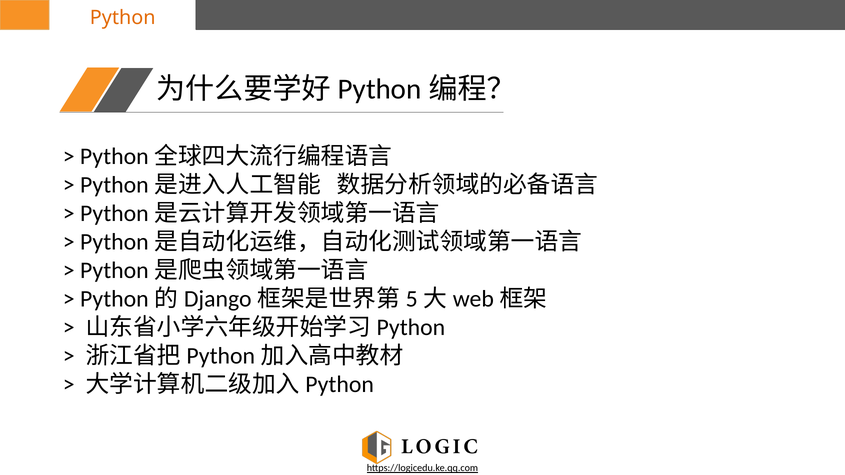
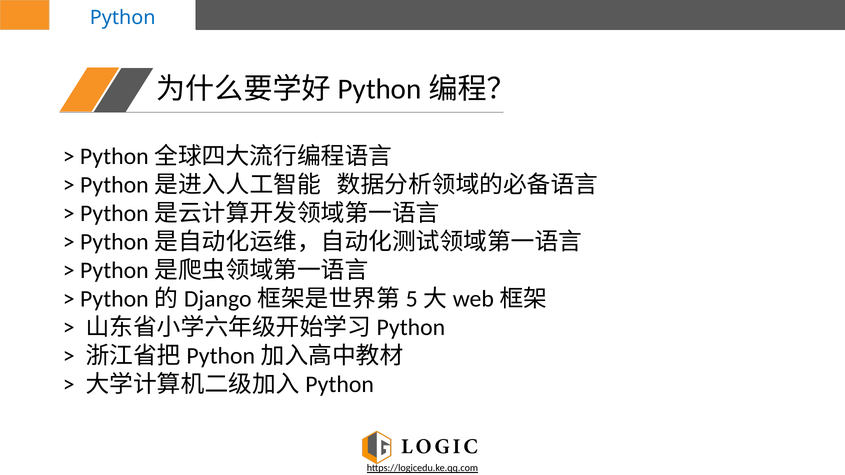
Python colour: orange -> blue (123, 18)
